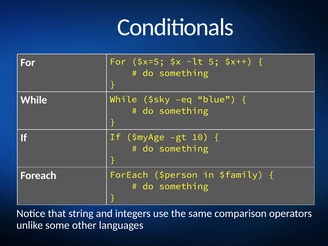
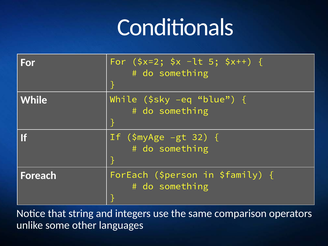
$x=5: $x=5 -> $x=2 (148, 62)
10: 10 -> 32 (200, 137)
